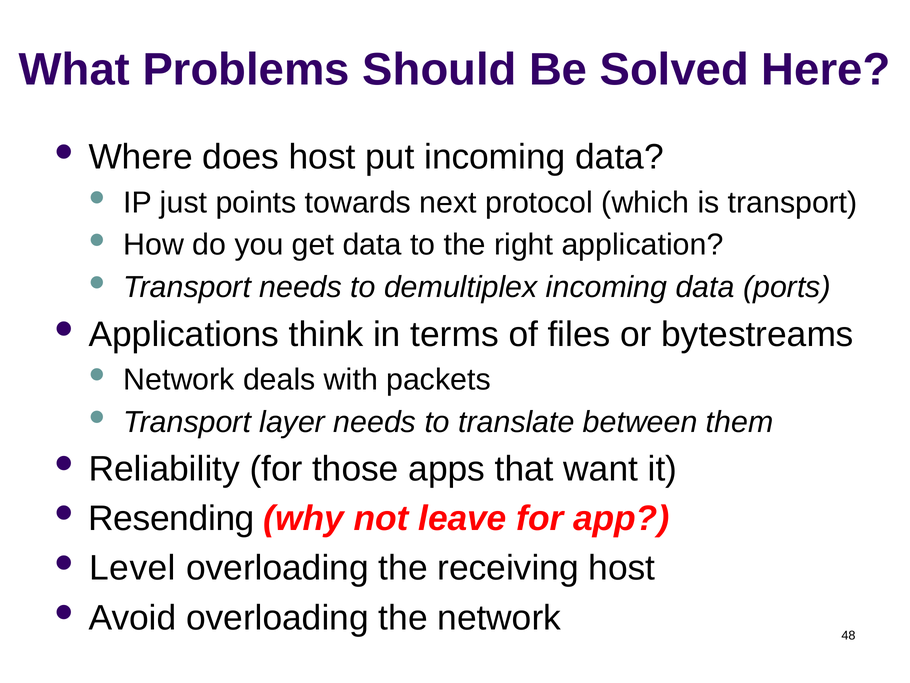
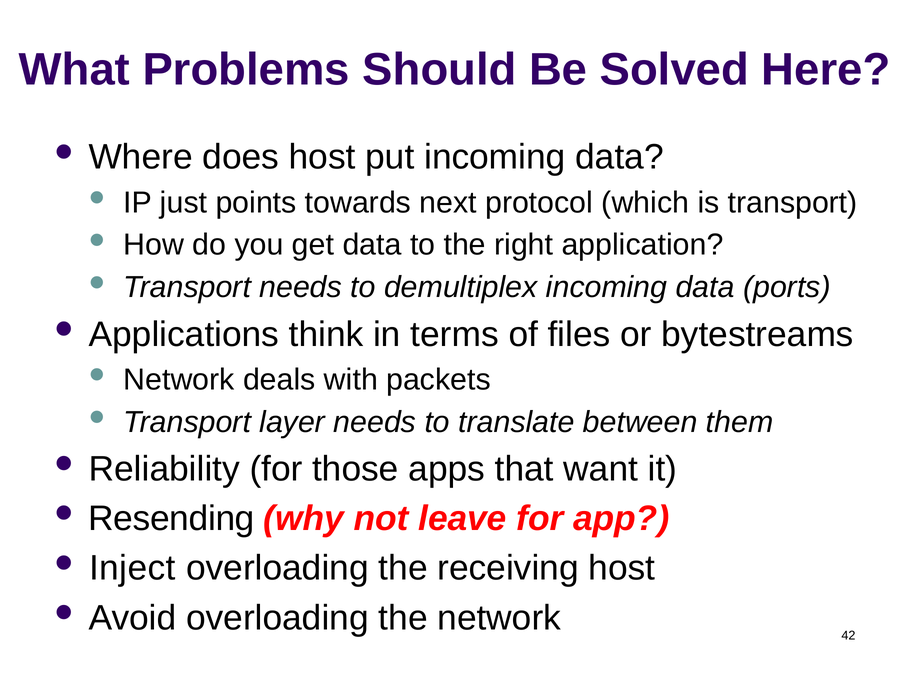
Level: Level -> Inject (132, 568)
48: 48 -> 42 (848, 635)
